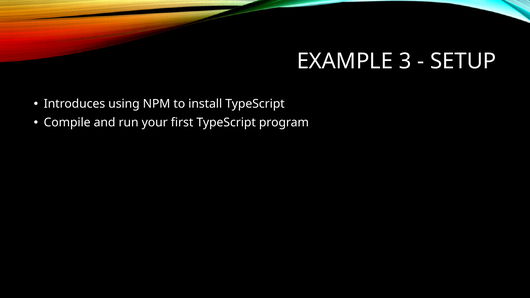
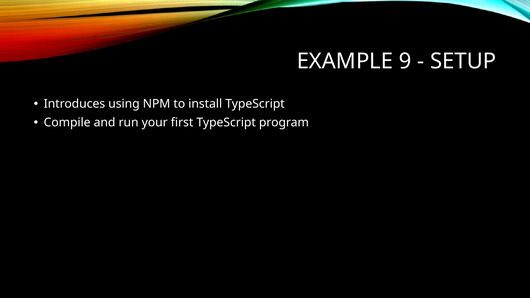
3: 3 -> 9 (405, 61)
